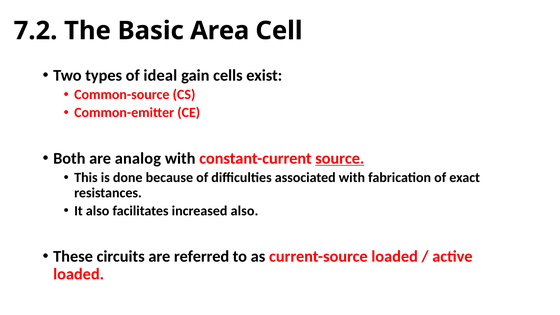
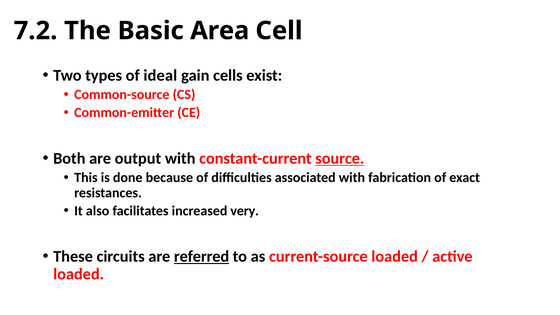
analog: analog -> output (138, 158)
increased also: also -> very (245, 211)
referred underline: none -> present (202, 256)
